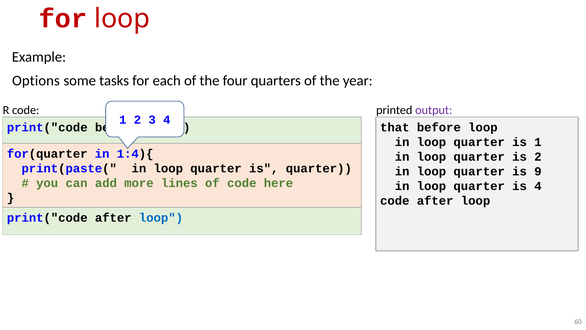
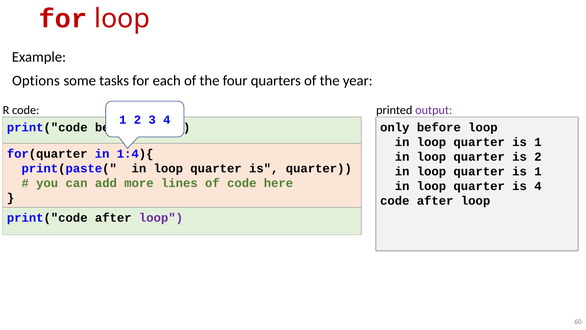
that: that -> only (395, 127)
9: 9 -> 1 (538, 171)
loop colour: blue -> purple (161, 218)
